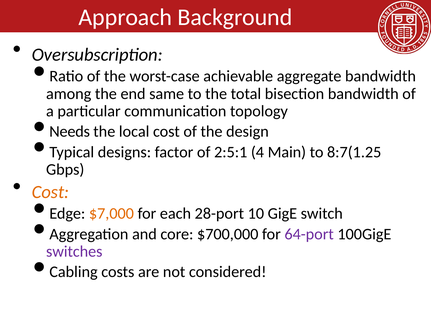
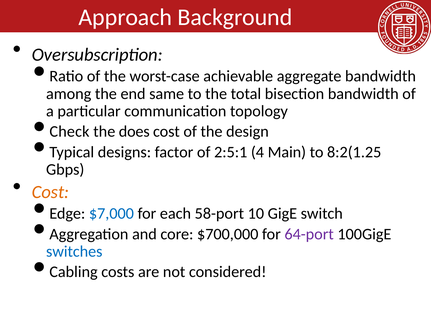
Needs: Needs -> Check (69, 132)
local: local -> does (134, 132)
8:7(1.25: 8:7(1.25 -> 8:2(1.25 (354, 152)
$7,000 colour: orange -> blue (111, 214)
28-port: 28-port -> 58-port (219, 214)
switches colour: purple -> blue (74, 252)
